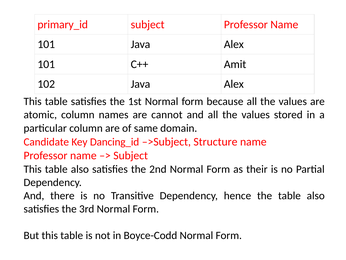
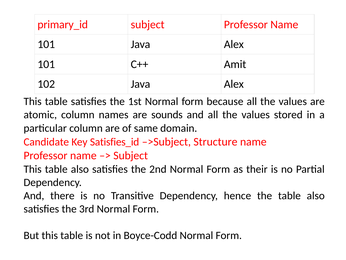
cannot: cannot -> sounds (167, 115)
Dancing_id: Dancing_id -> Satisfies_id (115, 142)
